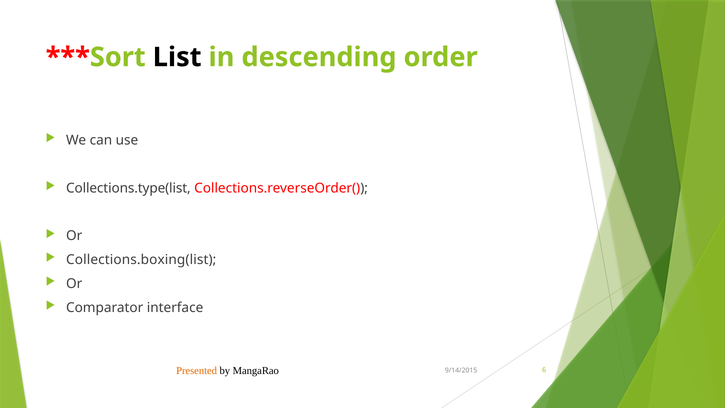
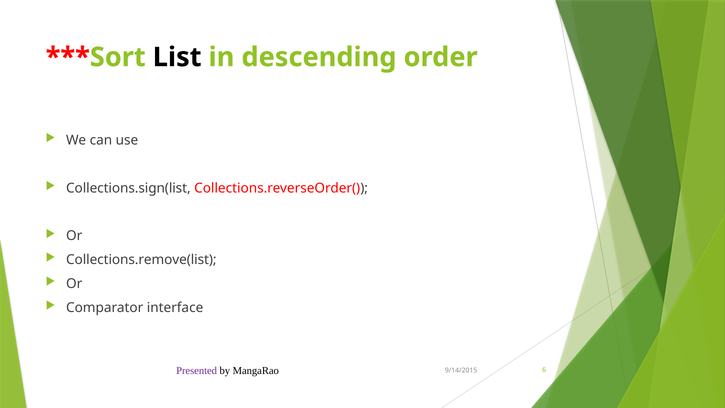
Collections.type(list: Collections.type(list -> Collections.sign(list (128, 188)
Collections.boxing(list: Collections.boxing(list -> Collections.remove(list (141, 260)
Presented colour: orange -> purple (197, 371)
